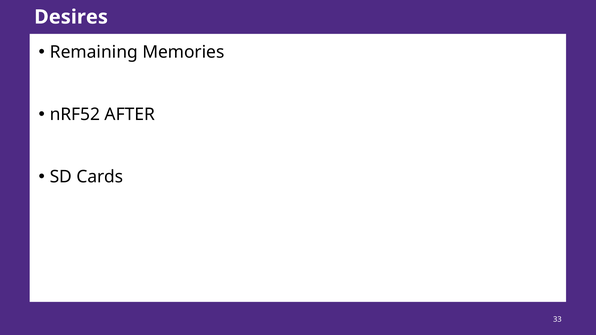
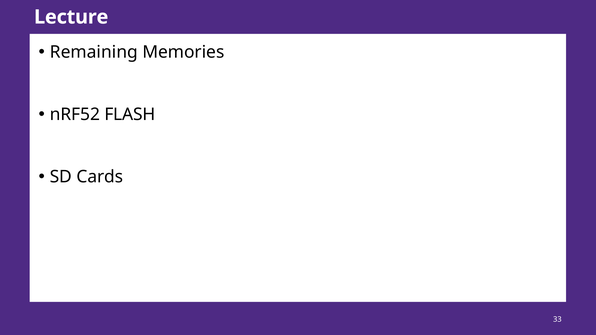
Desires: Desires -> Lecture (71, 17)
AFTER: AFTER -> FLASH (130, 115)
